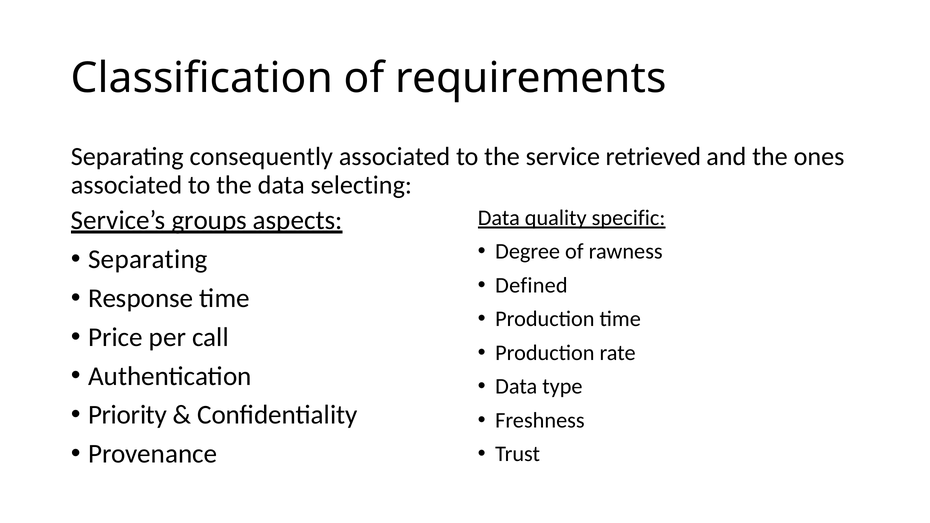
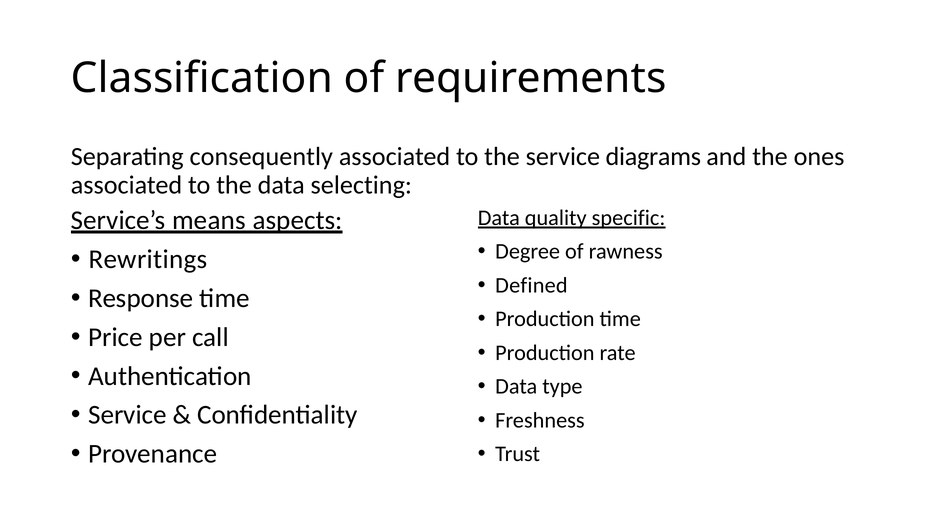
retrieved: retrieved -> diagrams (653, 157)
groups: groups -> means (209, 220)
Separating: Separating -> Rewritings (148, 259)
Priority: Priority -> Service (127, 415)
